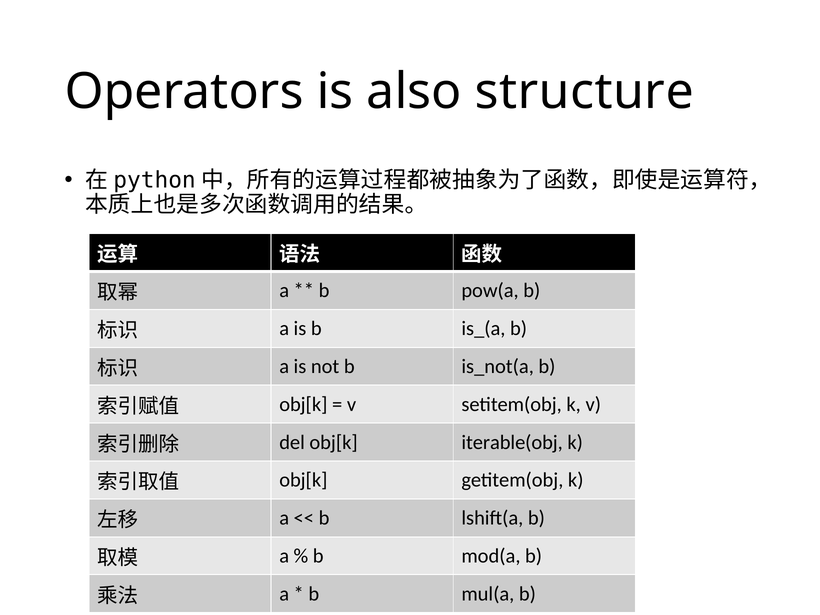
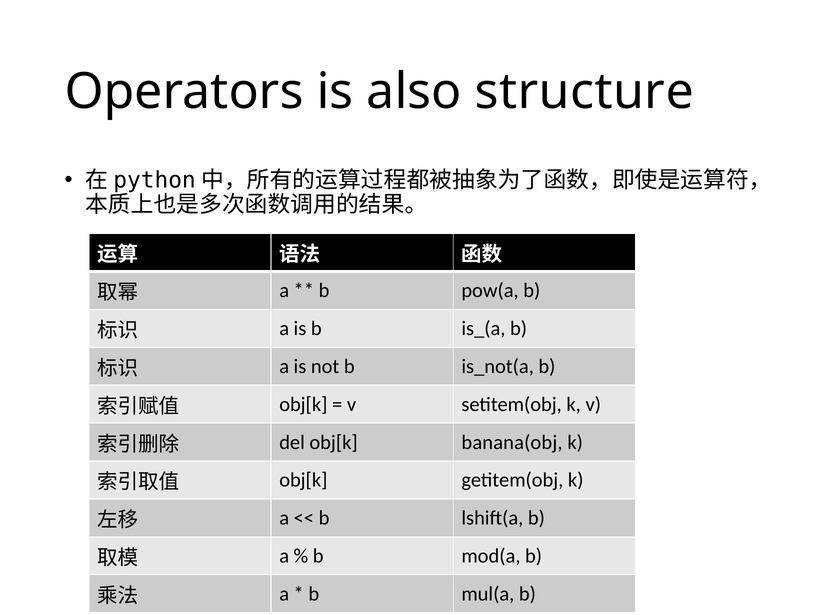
iterable(obj: iterable(obj -> banana(obj (512, 442)
